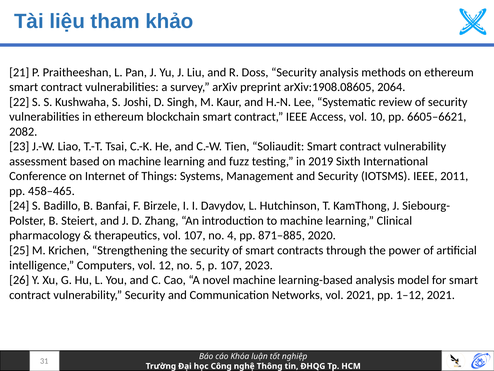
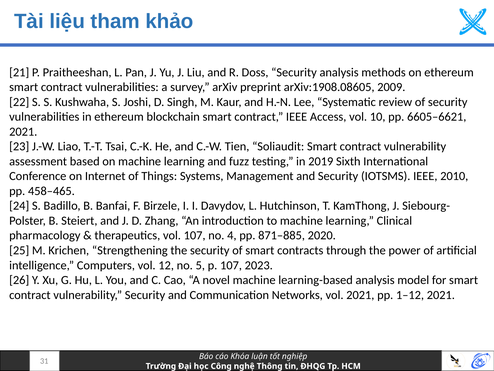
2064: 2064 -> 2009 (391, 87)
2082: 2082 -> 2021 (23, 132)
2011: 2011 -> 2010 (454, 176)
